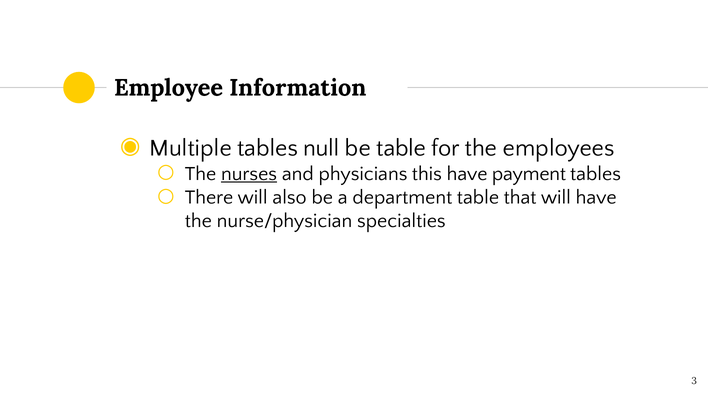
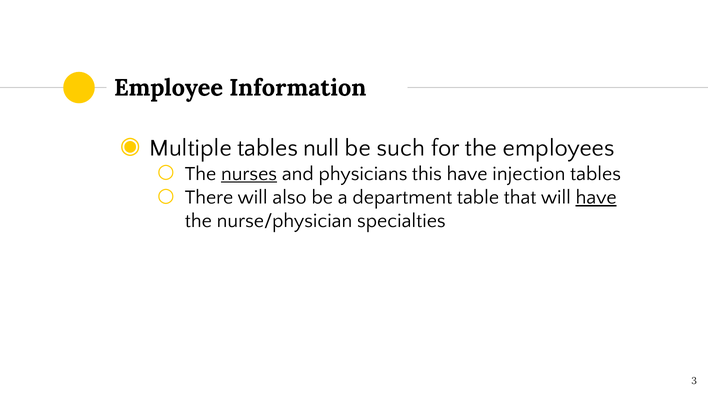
be table: table -> such (401, 148)
payment: payment -> injection (529, 174)
have underline: none -> present (596, 197)
